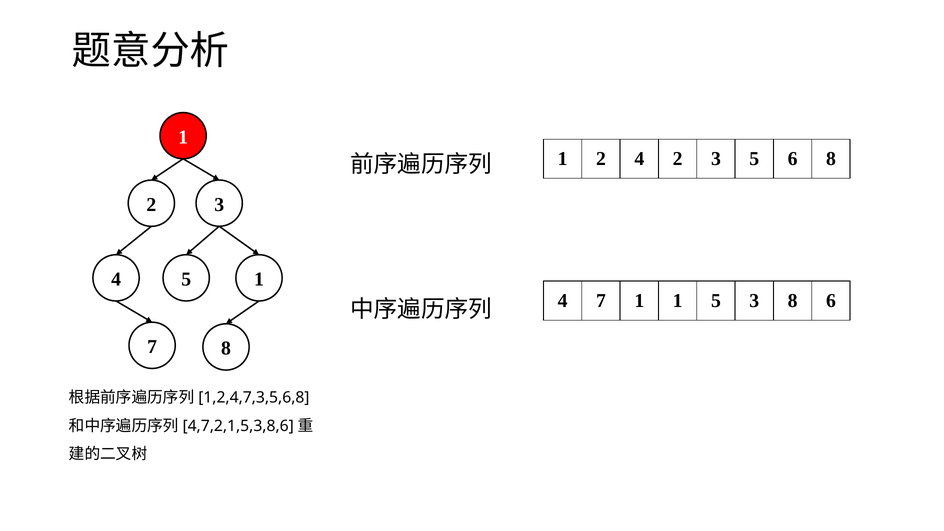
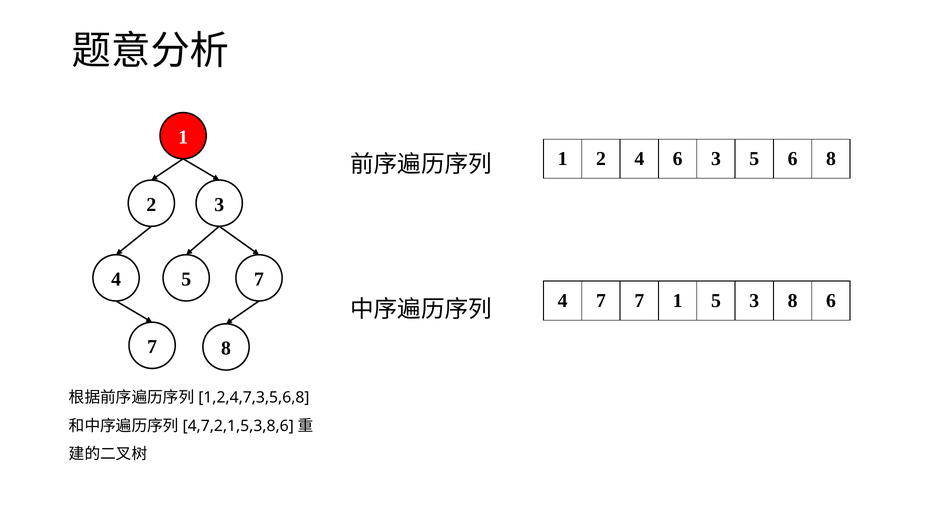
4 2: 2 -> 6 (678, 159)
5 1: 1 -> 7 (259, 279)
7 1: 1 -> 7 (639, 301)
